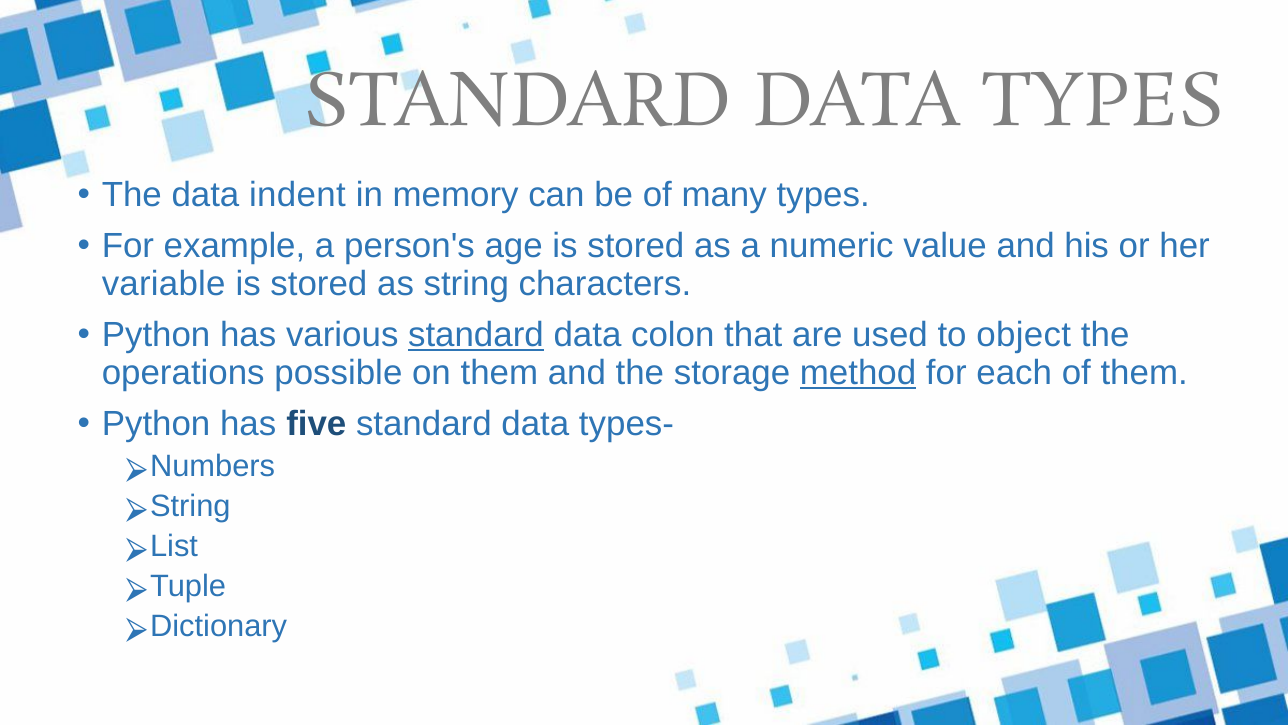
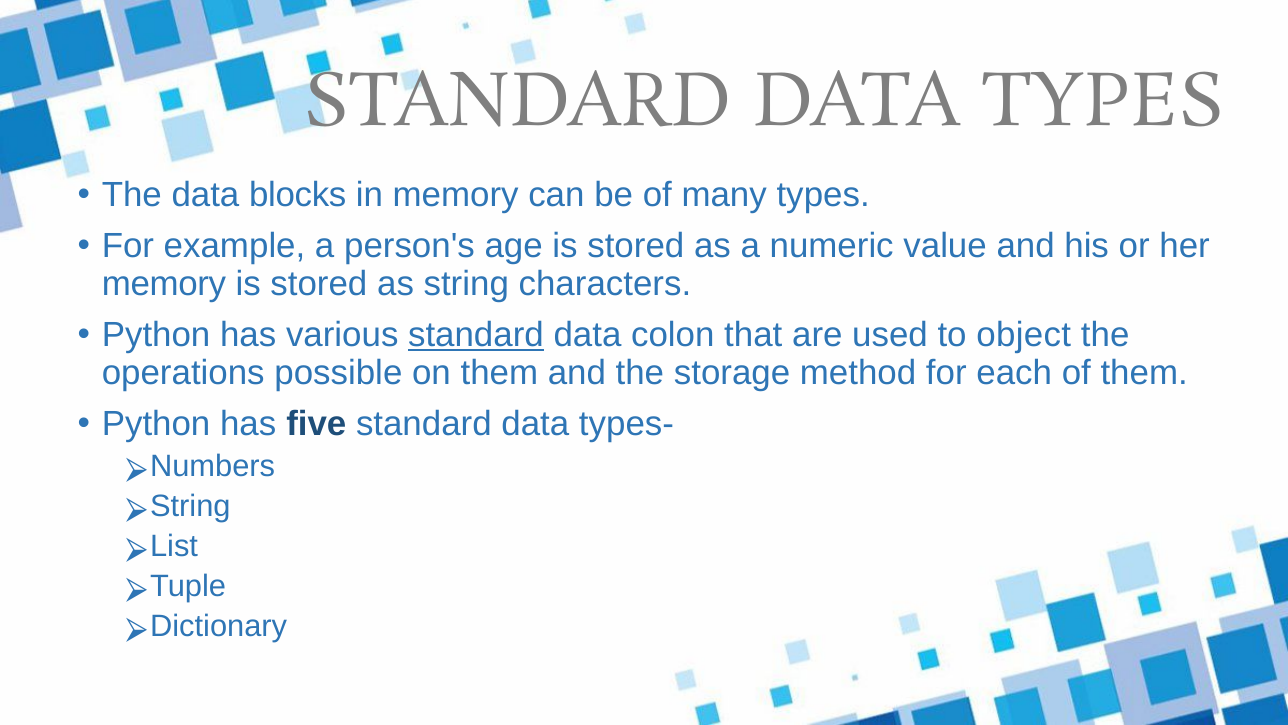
indent: indent -> blocks (298, 195)
variable: variable -> memory (164, 284)
method underline: present -> none (858, 372)
